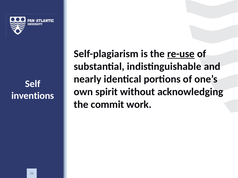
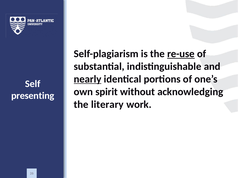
nearly underline: none -> present (88, 79)
inventions: inventions -> presenting (33, 96)
commit: commit -> literary (107, 105)
